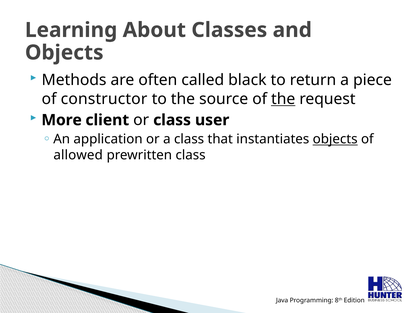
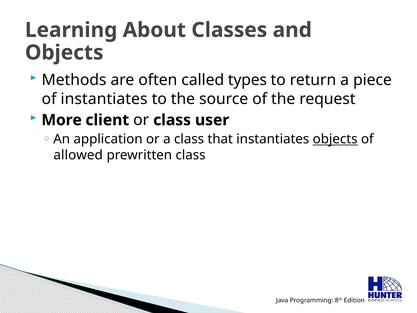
black: black -> types (247, 80)
of constructor: constructor -> instantiates (104, 99)
the underline: present -> none (283, 99)
